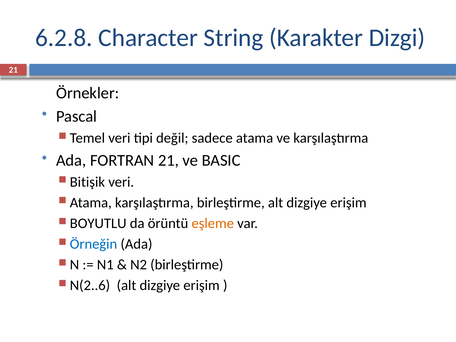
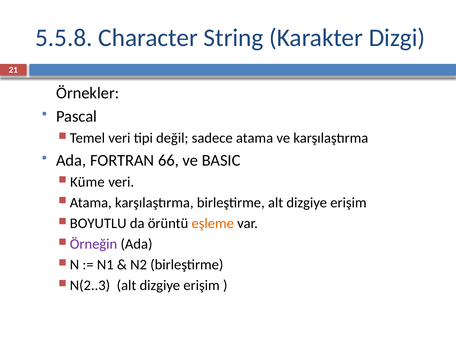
6.2.8: 6.2.8 -> 5.5.8 (64, 38)
FORTRAN 21: 21 -> 66 (168, 160)
Bitişik: Bitişik -> Küme (87, 182)
Örneğin colour: blue -> purple (94, 244)
N(2..6: N(2..6 -> N(2..3 (90, 285)
